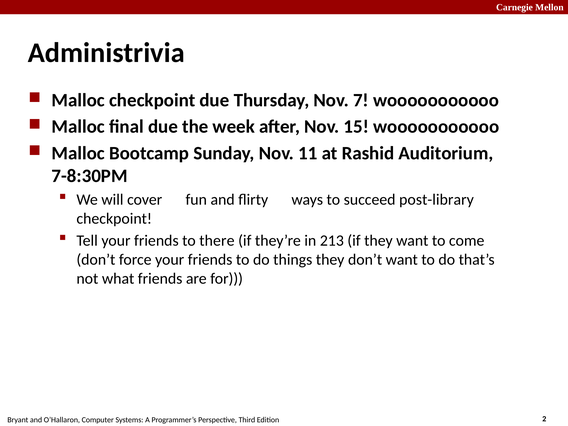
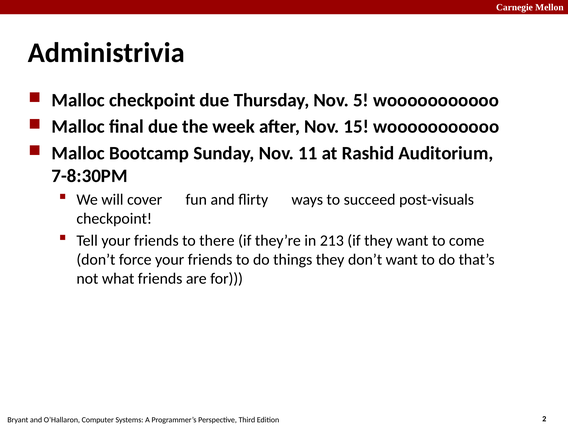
7: 7 -> 5 (361, 100)
post-library: post-library -> post-visuals (437, 200)
